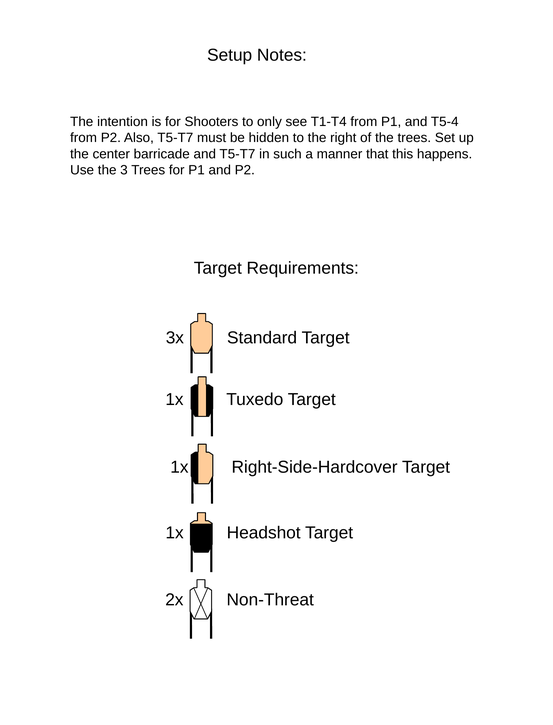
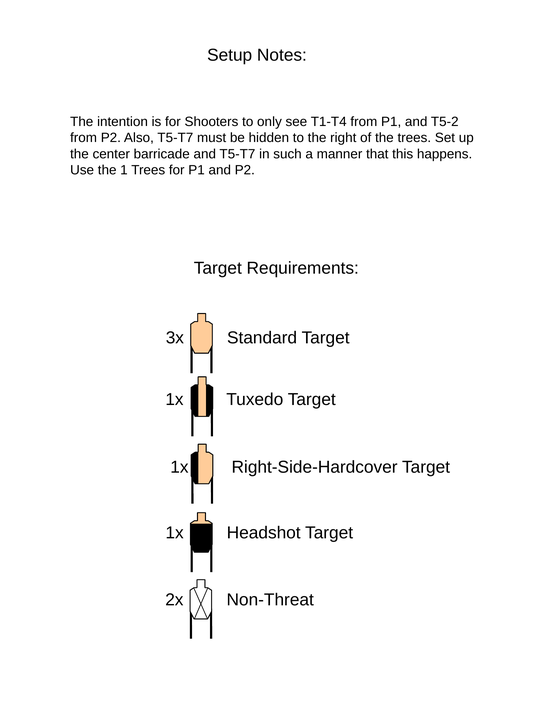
T5-4: T5-4 -> T5-2 (445, 122)
3: 3 -> 1 (124, 170)
